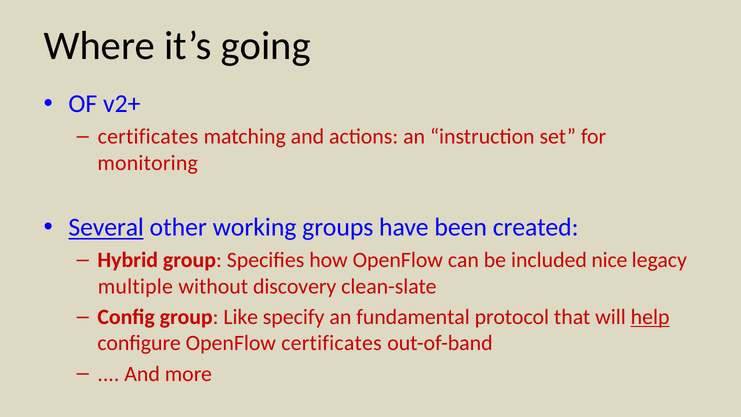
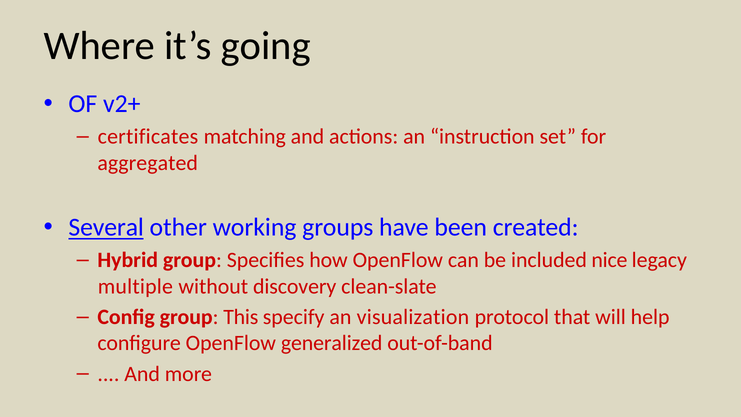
monitoring: monitoring -> aggregated (148, 163)
Like: Like -> This (241, 317)
fundamental: fundamental -> visualization (413, 317)
help underline: present -> none (650, 317)
OpenFlow certificates: certificates -> generalized (332, 343)
